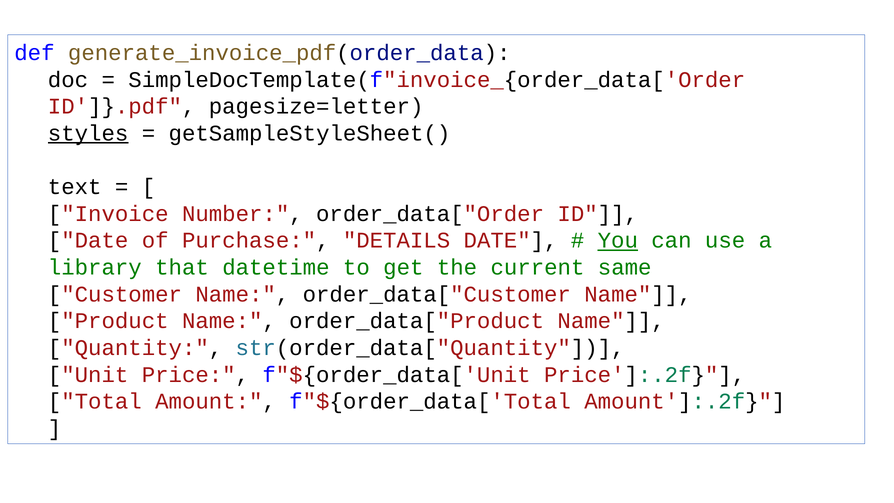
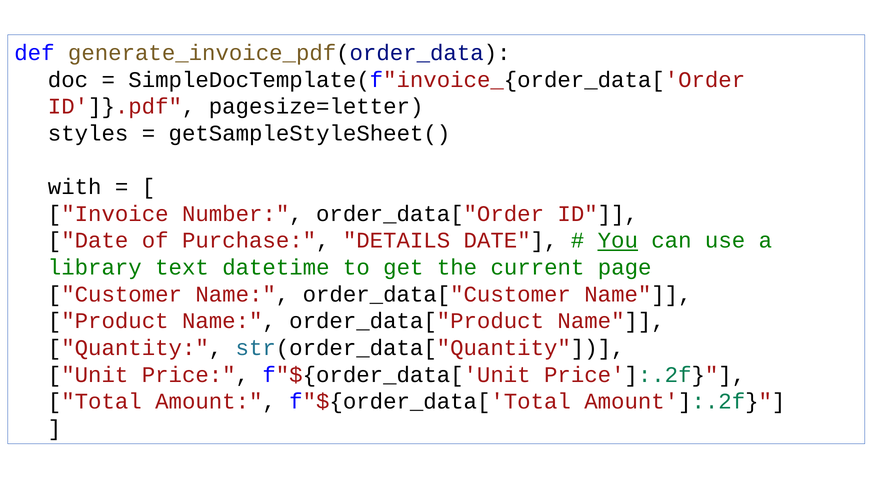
styles underline: present -> none (88, 133)
text: text -> with (75, 187)
that: that -> text (182, 267)
same: same -> page (625, 267)
